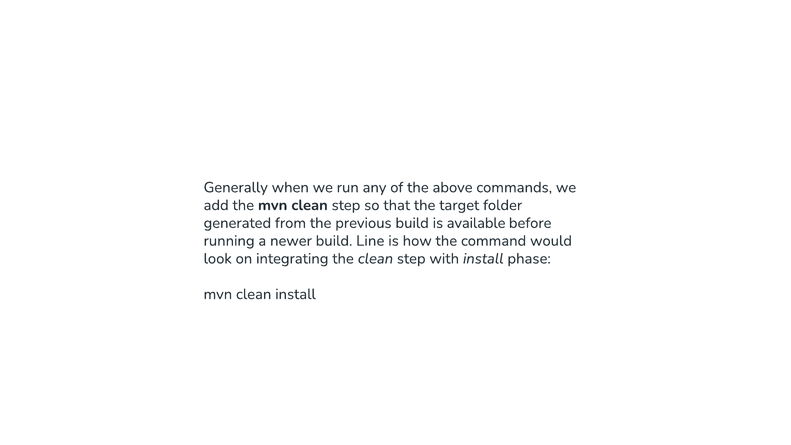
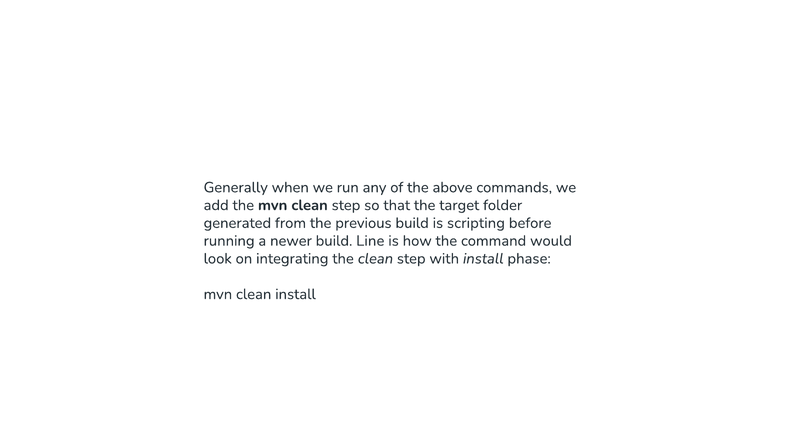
available: available -> scripting (476, 223)
